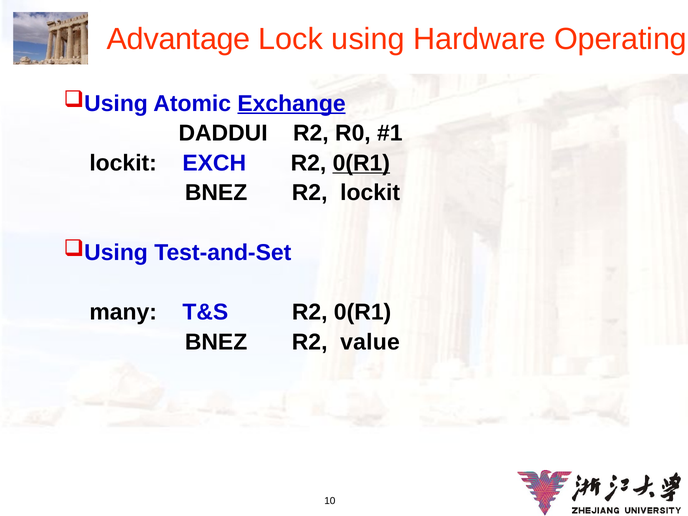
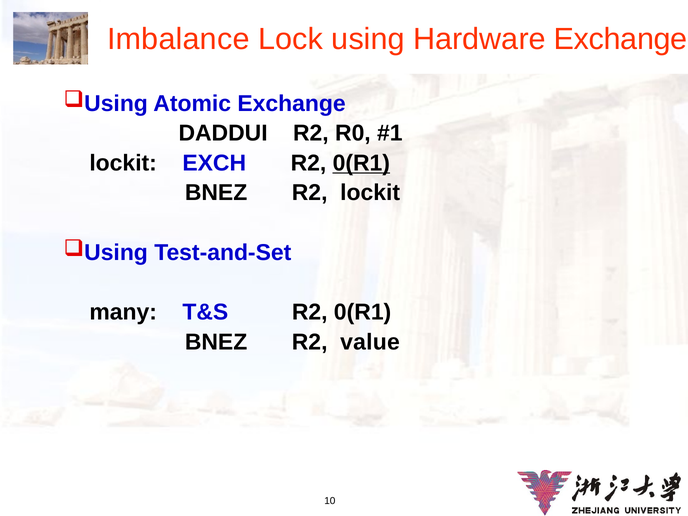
Advantage: Advantage -> Imbalance (178, 39)
Hardware Operating: Operating -> Exchange (621, 39)
Exchange underline: present -> none (292, 103)
